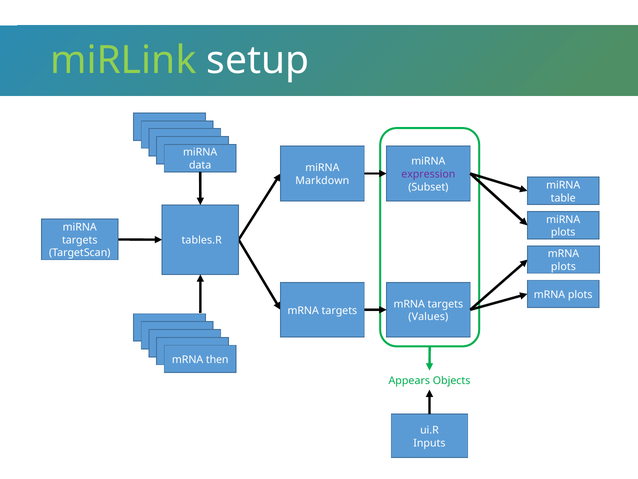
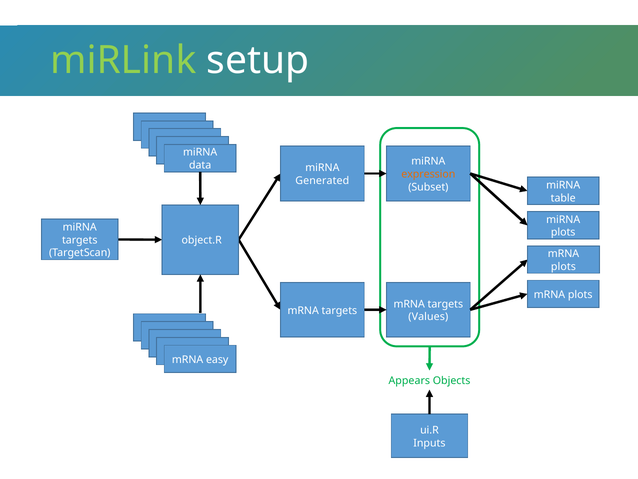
expression colour: purple -> orange (428, 174)
Markdown: Markdown -> Generated (322, 180)
tables.R: tables.R -> object.R (202, 240)
then: then -> easy (217, 359)
